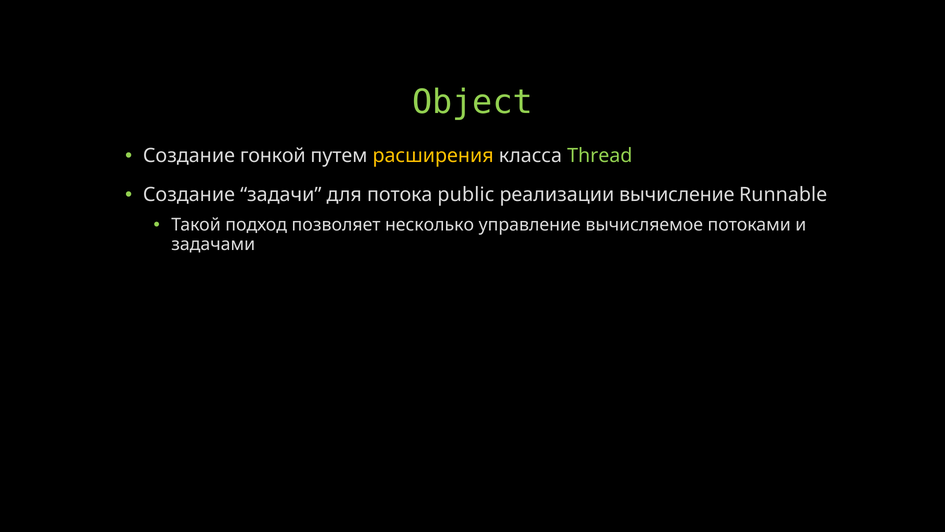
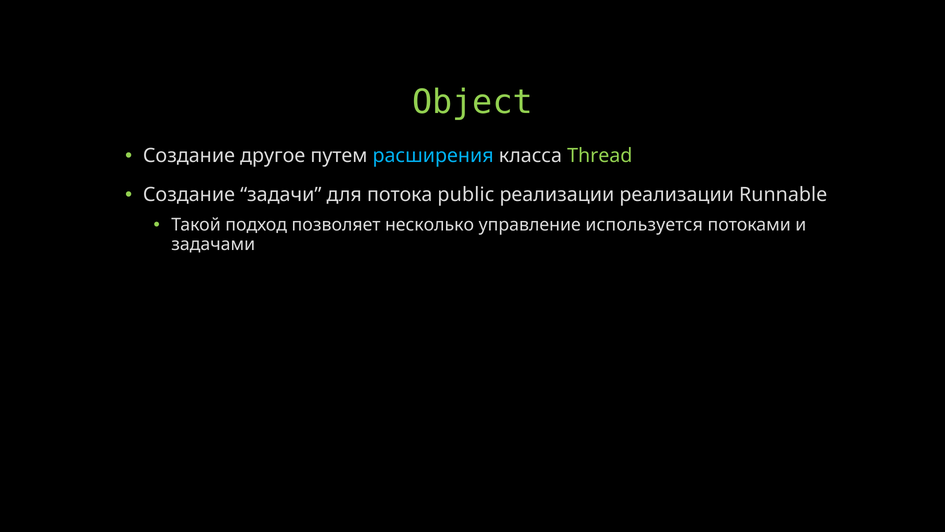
гонкой: гонкой -> другое (273, 156)
расширения colour: yellow -> light blue (433, 156)
реализации вычисление: вычисление -> реализации (677, 195)
вычисляемое: вычисляемое -> используется (644, 225)
